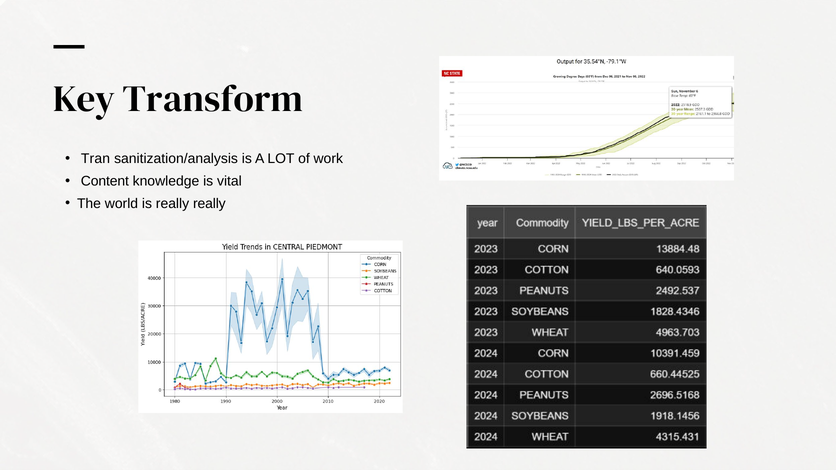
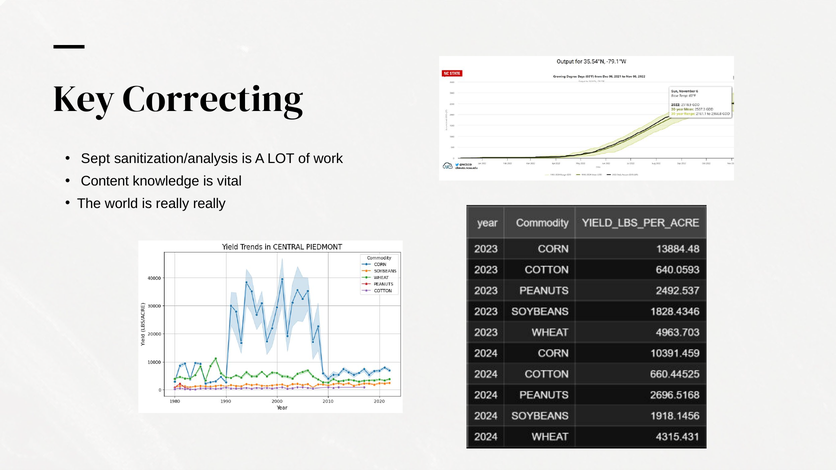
Transform: Transform -> Correcting (213, 99)
Tran: Tran -> Sept (95, 159)
